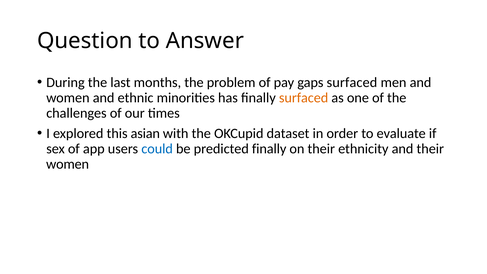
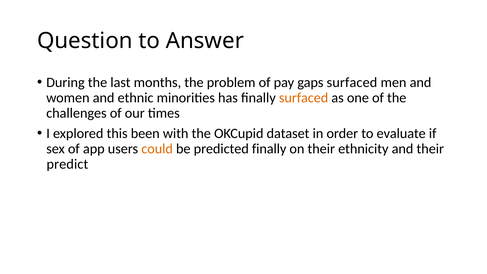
asian: asian -> been (145, 133)
could colour: blue -> orange (157, 149)
women: women -> predict (67, 164)
